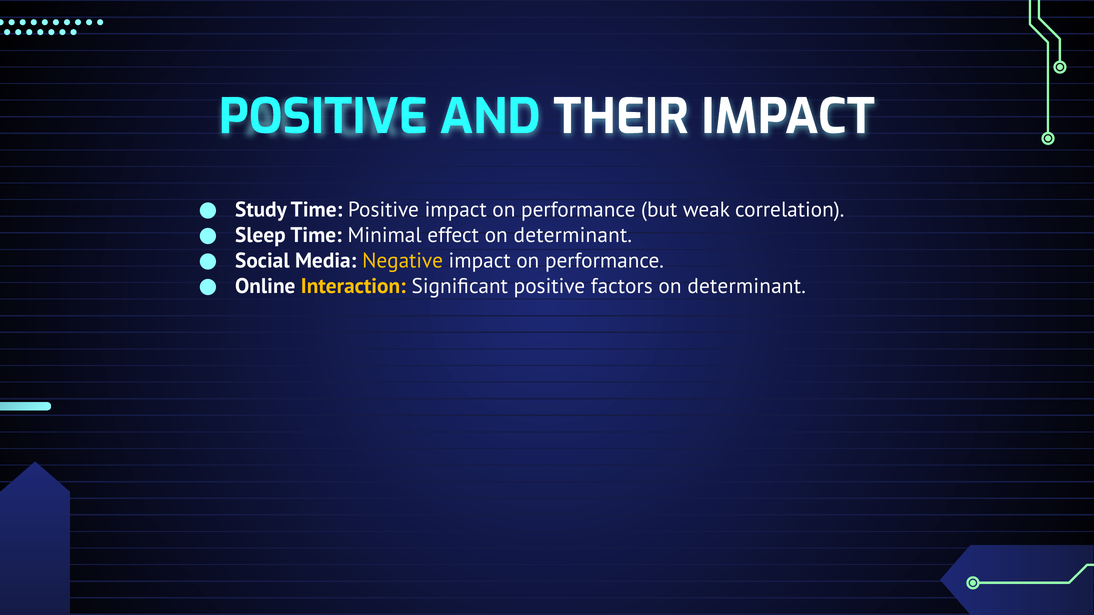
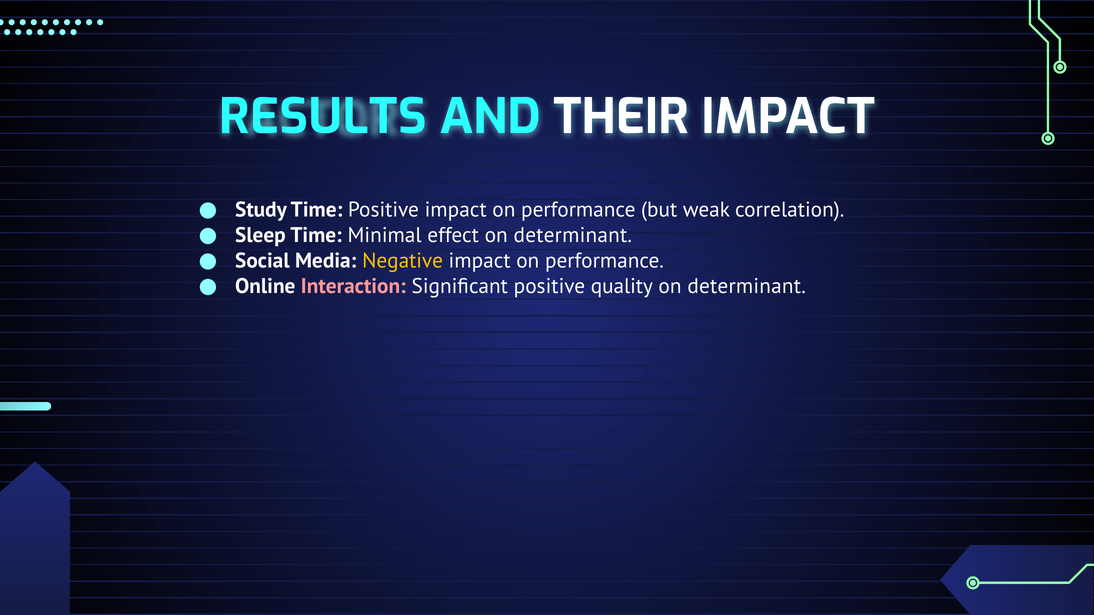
POSITIVE: POSITIVE -> RESULTS (323, 117)
Interaction colour: yellow -> pink (353, 286)
factors: factors -> quality (622, 286)
